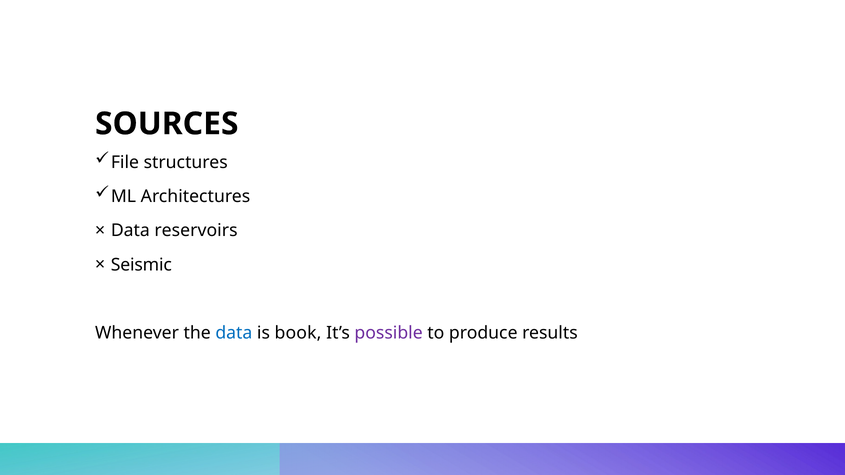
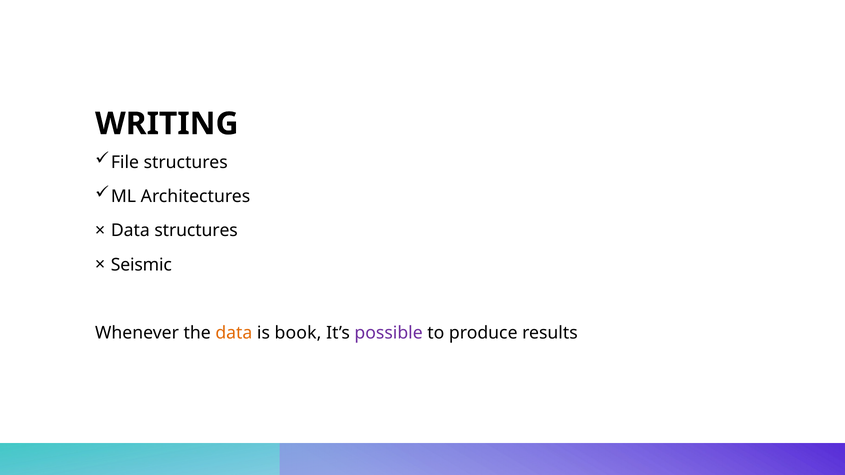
SOURCES: SOURCES -> WRITING (167, 124)
Data reservoirs: reservoirs -> structures (196, 231)
data colour: blue -> orange (234, 333)
